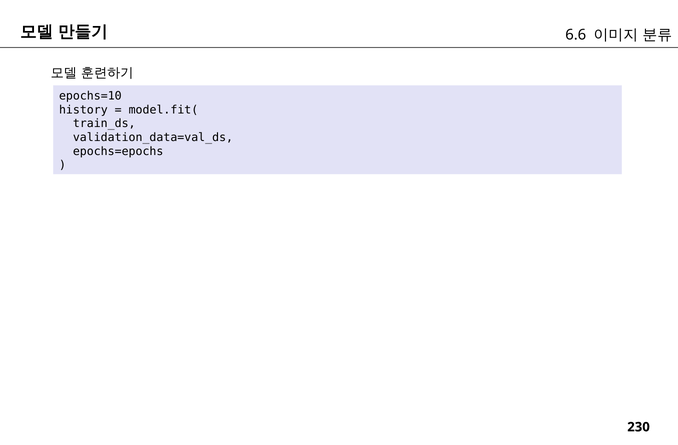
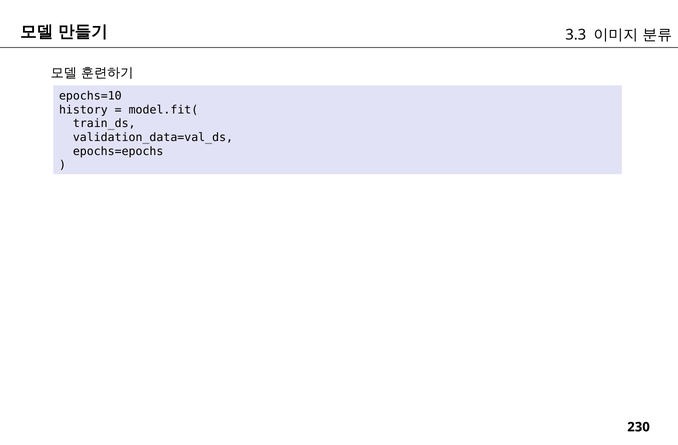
6.6: 6.6 -> 3.3 (576, 35)
